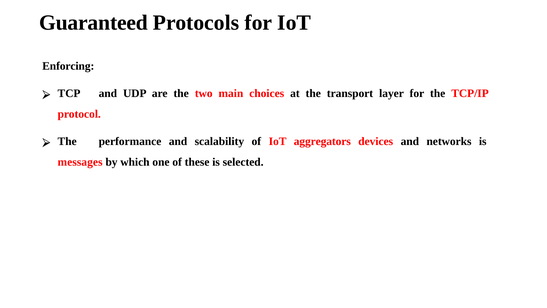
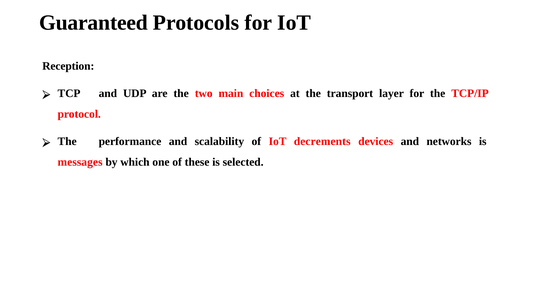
Enforcing: Enforcing -> Reception (68, 66)
aggregators: aggregators -> decrements (322, 141)
